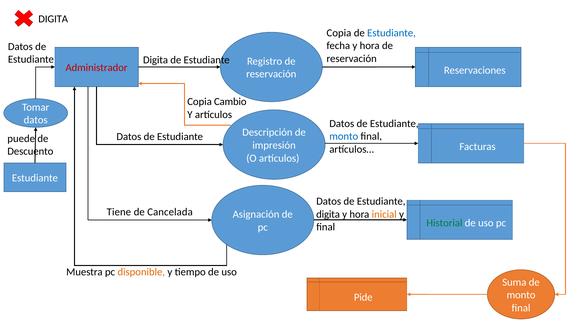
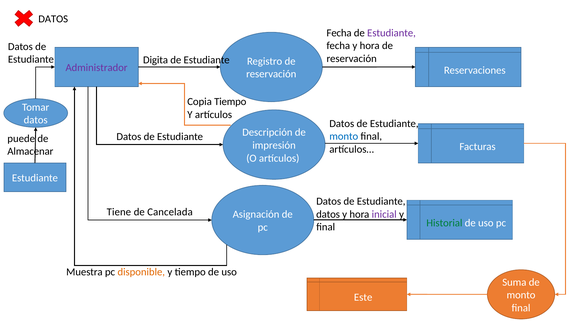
DIGITA: DIGITA -> DATOS (53, 19)
Copia: Copia -> Fecha (339, 33)
Estudiante colour: blue -> purple (391, 33)
Administrador colour: red -> purple (97, 68)
Copia Cambio: Cambio -> Tiempo (230, 102)
Descuento: Descuento -> Almacenar (30, 151)
digita: digita -> datos (328, 214)
inicial colour: orange -> purple (384, 214)
Pide: Pide -> Este (363, 297)
